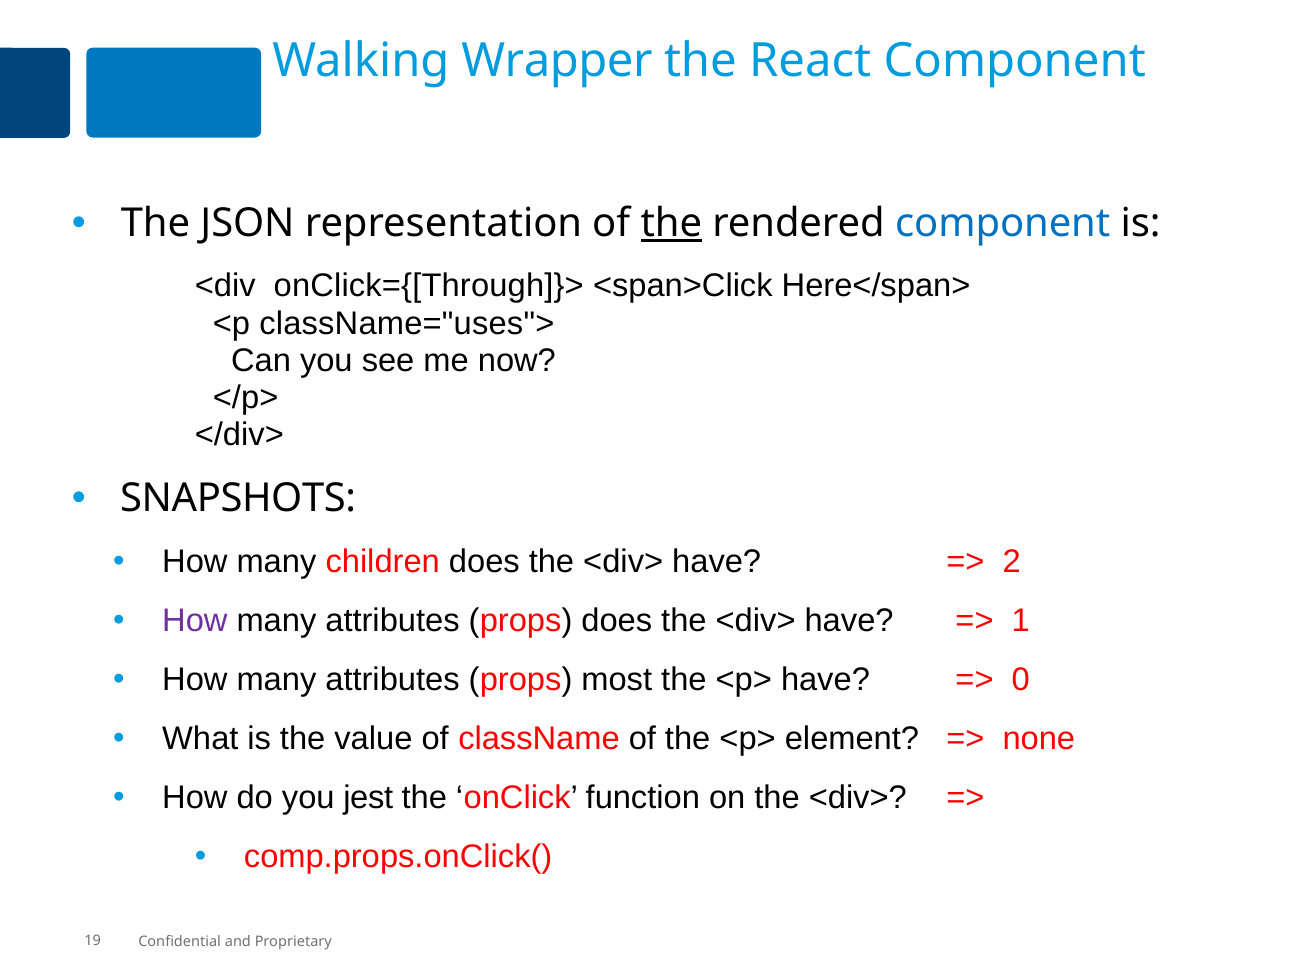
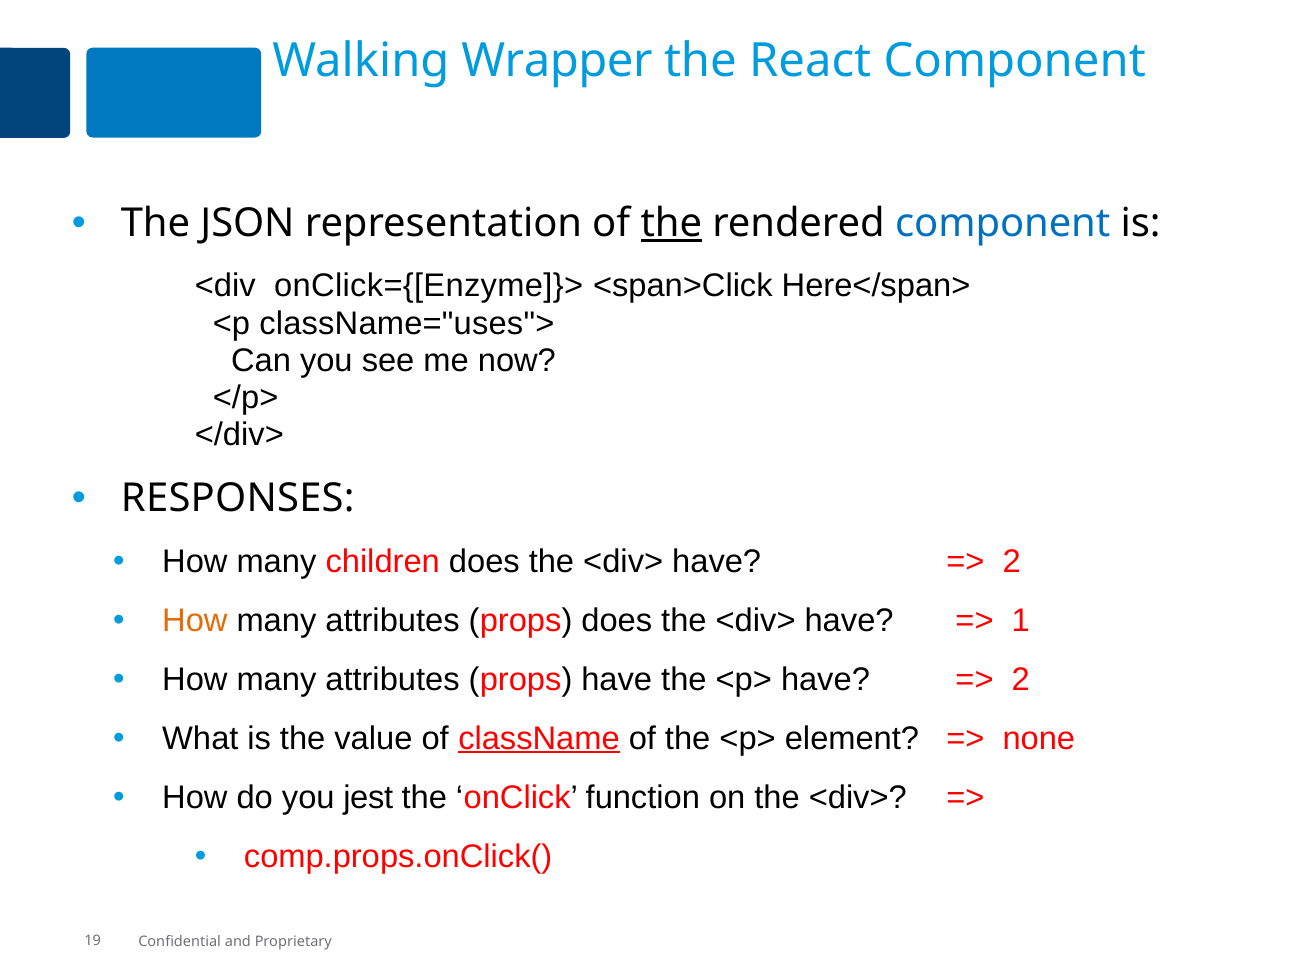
onClick={[Through]}>: onClick={[Through]}> -> onClick={[Enzyme]}> (429, 286)
SNAPSHOTS: SNAPSHOTS -> RESPONSES (238, 499)
How colour: purple -> orange (195, 621)
props most: most -> have (617, 680)
0: 0 -> 2 (1021, 680)
className underline: none -> present (539, 739)
